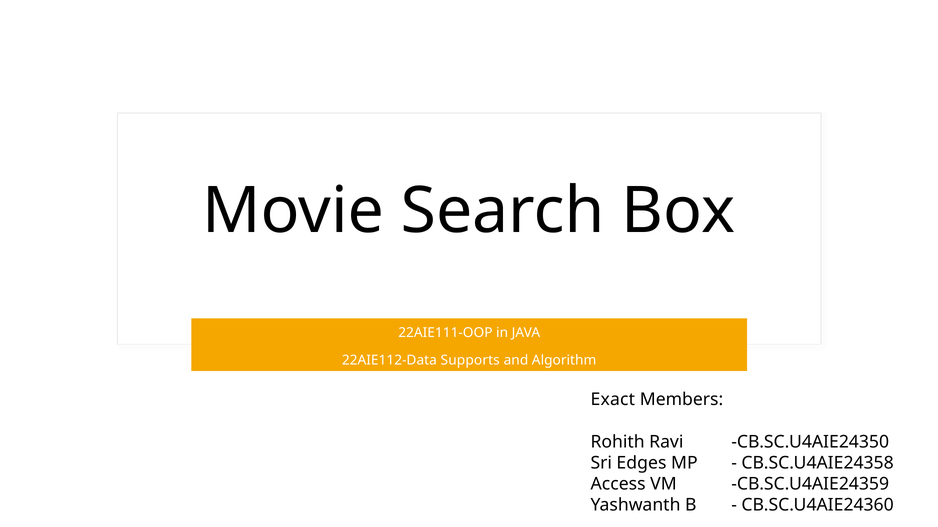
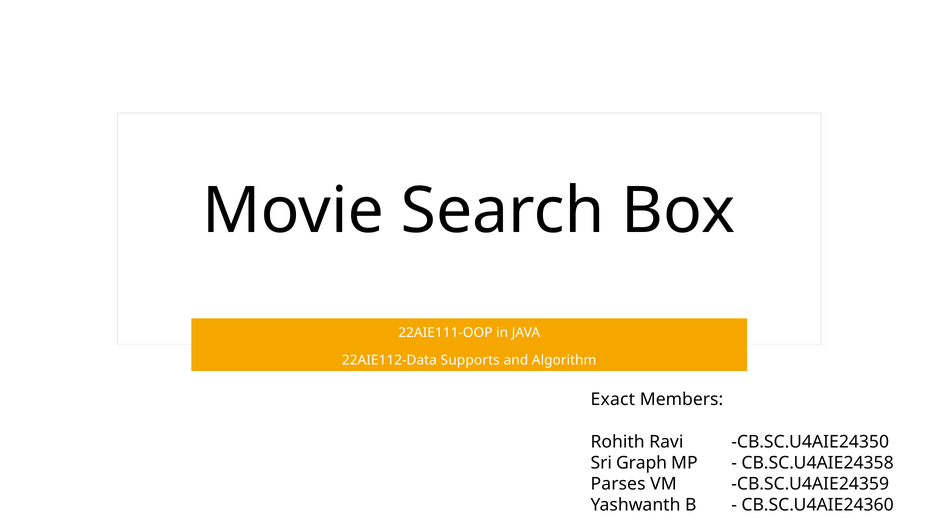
Edges: Edges -> Graph (642, 463)
Access: Access -> Parses (618, 485)
